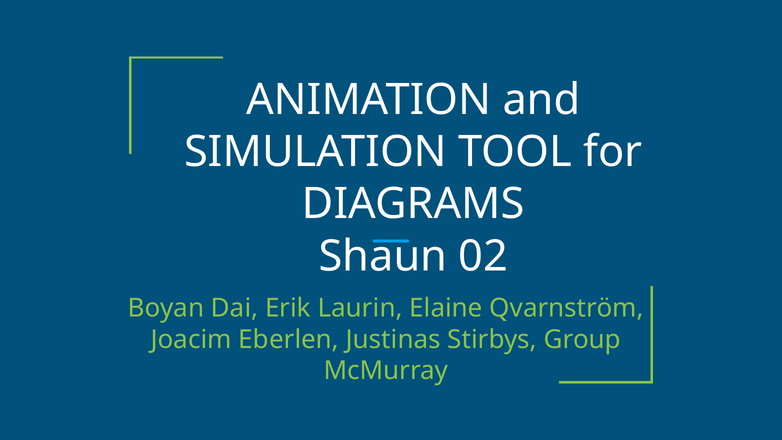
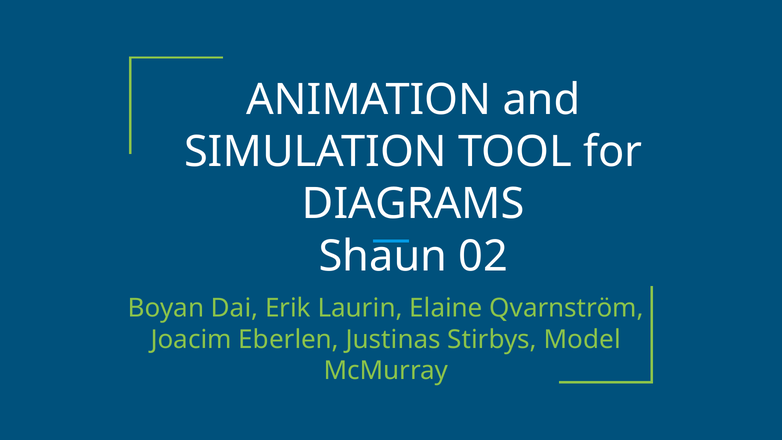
Group: Group -> Model (582, 339)
